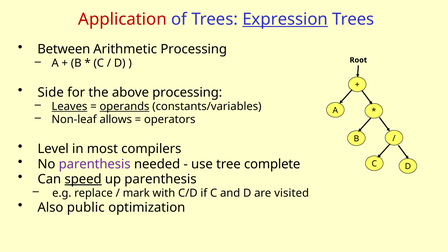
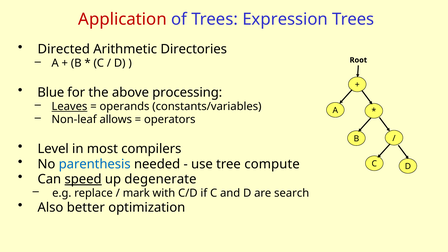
Expression underline: present -> none (285, 19)
Between: Between -> Directed (64, 49)
Arithmetic Processing: Processing -> Directories (194, 49)
Side: Side -> Blue (51, 93)
operands underline: present -> none (124, 107)
parenthesis colour: purple -> blue (95, 164)
complete: complete -> compute (272, 164)
up parenthesis: parenthesis -> degenerate (160, 179)
visited: visited -> search (292, 193)
public: public -> better (86, 207)
